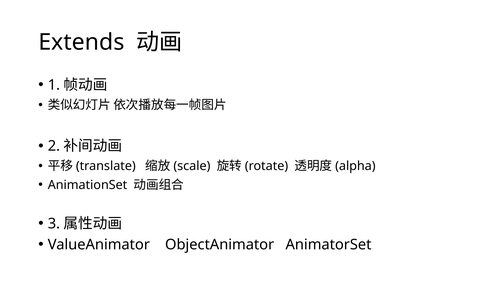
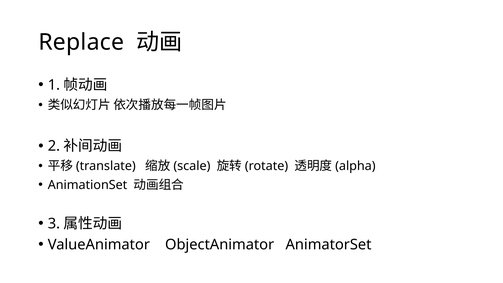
Extends: Extends -> Replace (81, 42)
